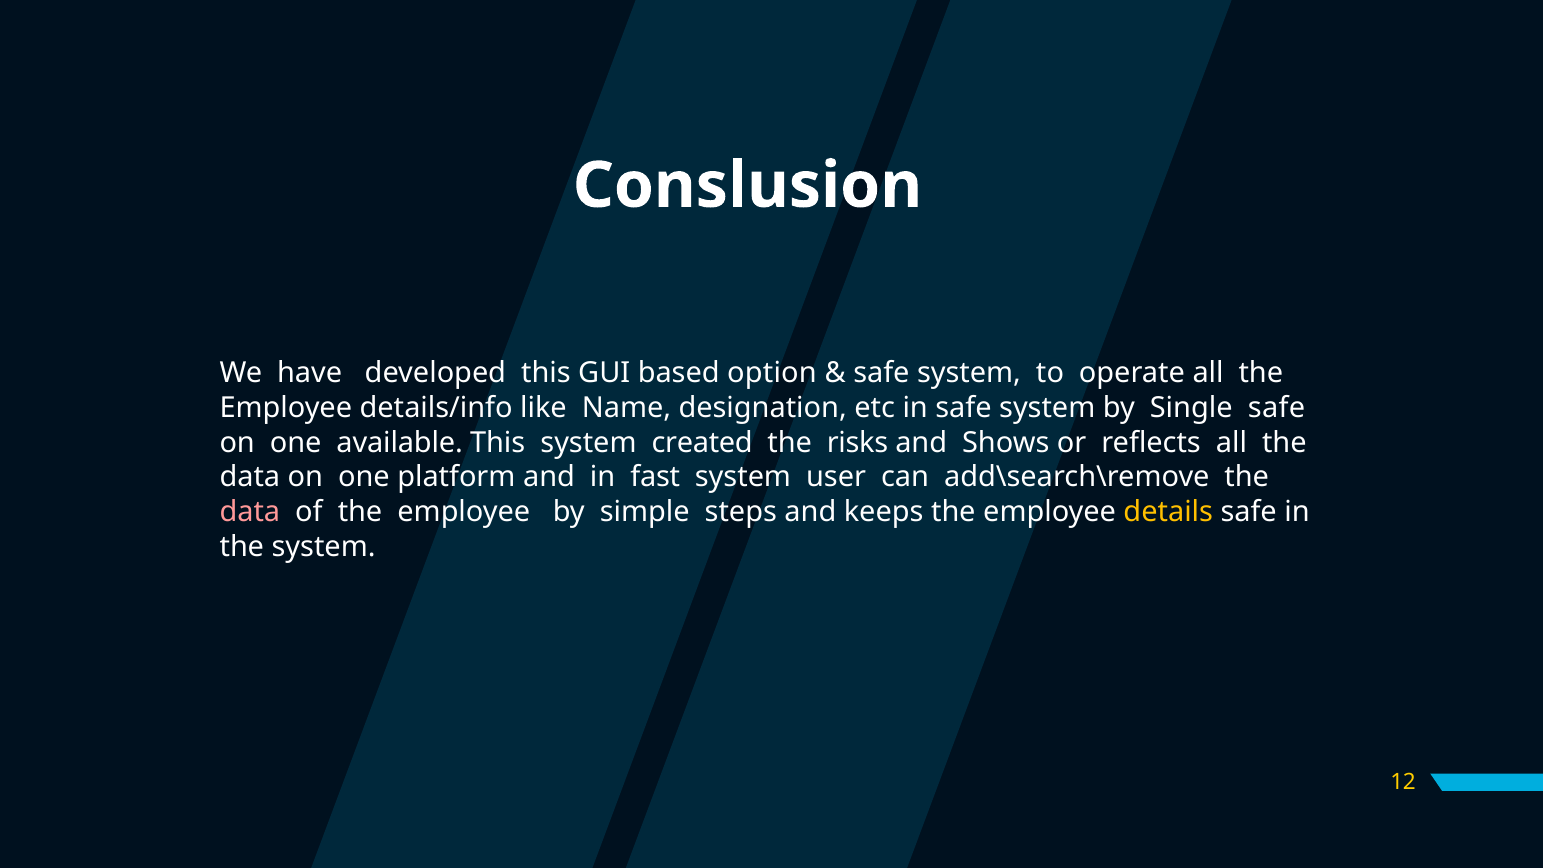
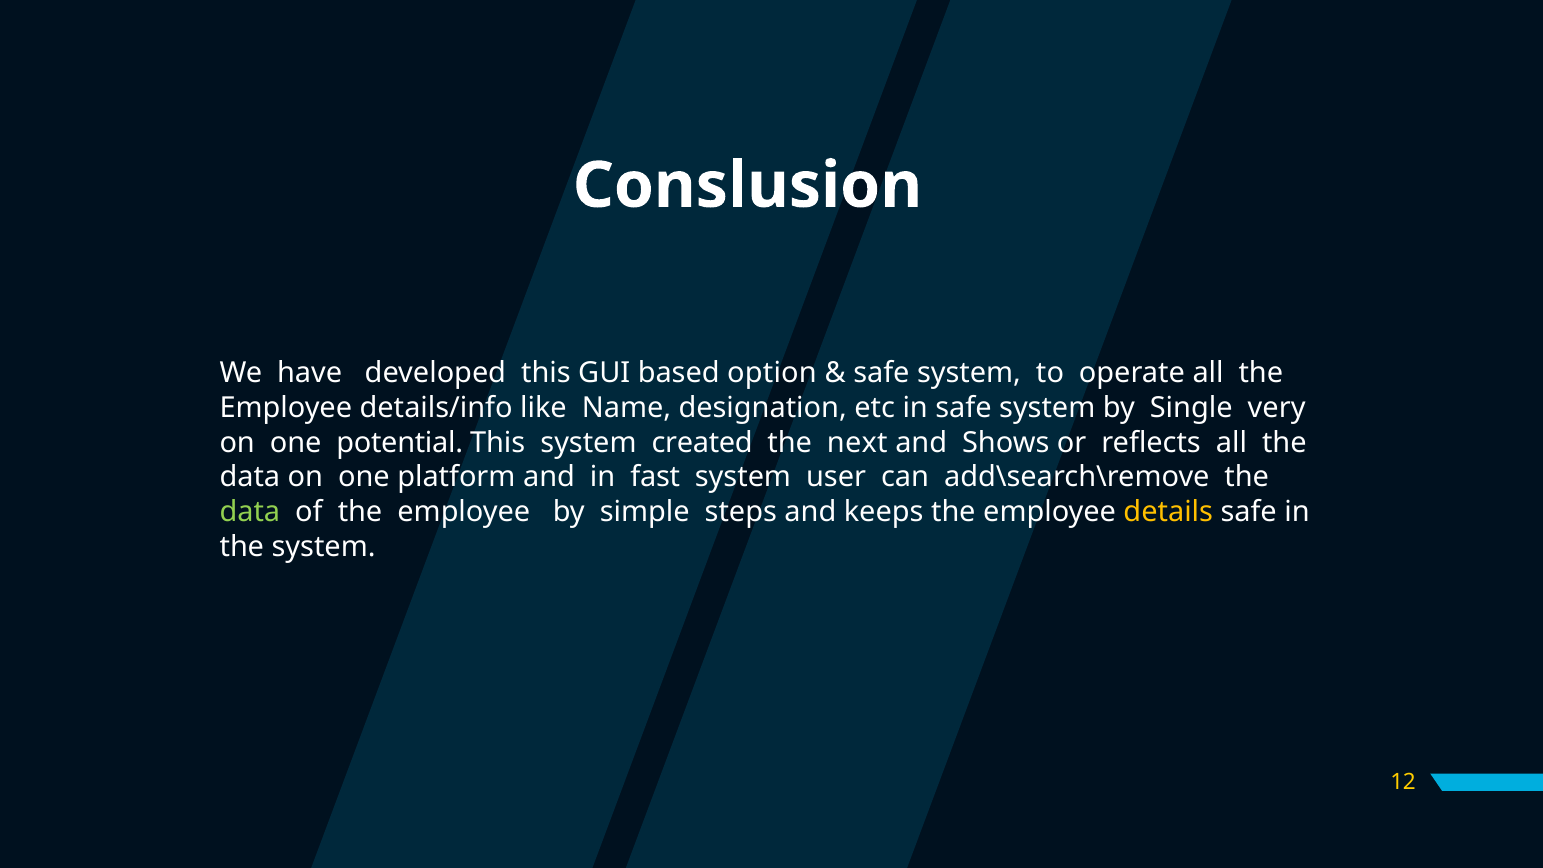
Single safe: safe -> very (1277, 408)
available: available -> potential (400, 443)
risks: risks -> next (857, 443)
data colour: pink -> light green (250, 512)
